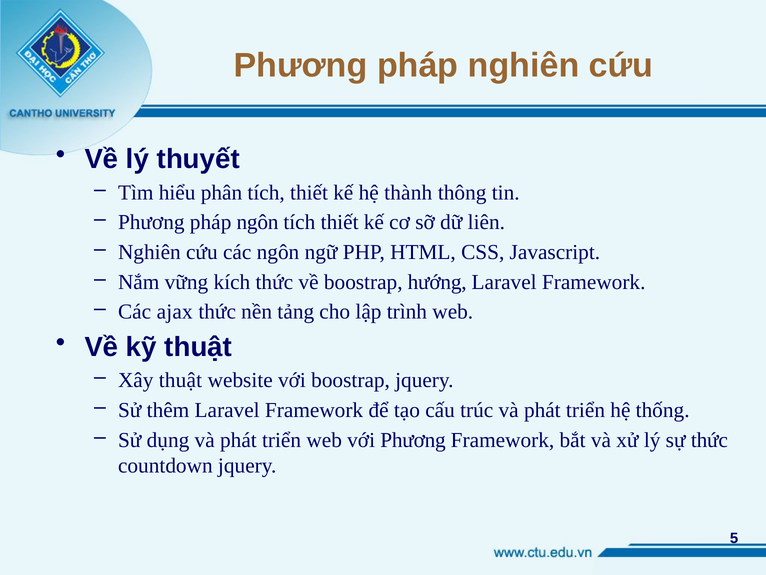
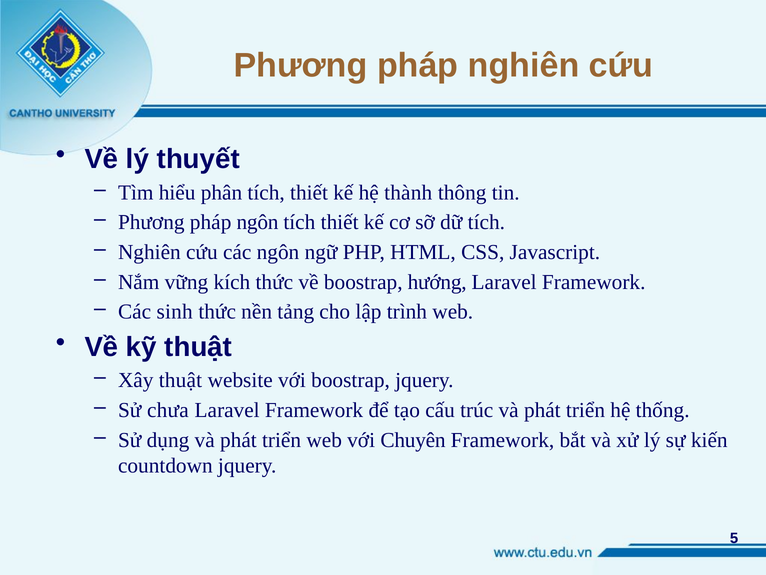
dữ liên: liên -> tích (486, 222)
ajax: ajax -> sinh (175, 312)
thêm: thêm -> chưa (168, 410)
với Phương: Phương -> Chuyên (413, 440)
sự thức: thức -> kiến (709, 440)
